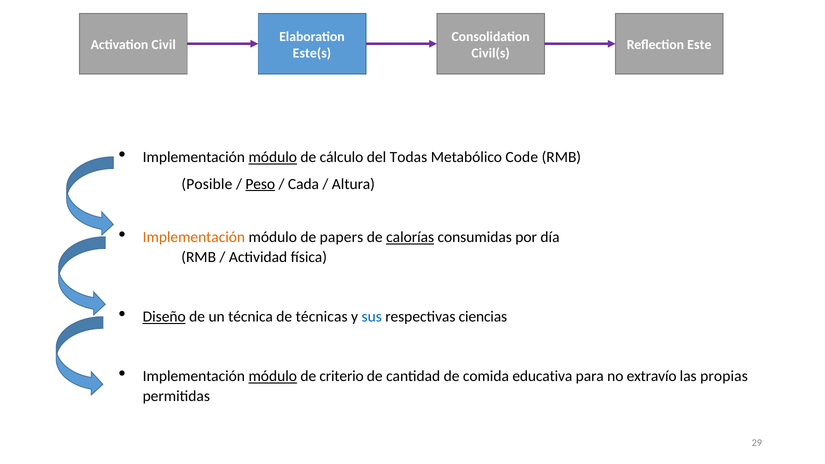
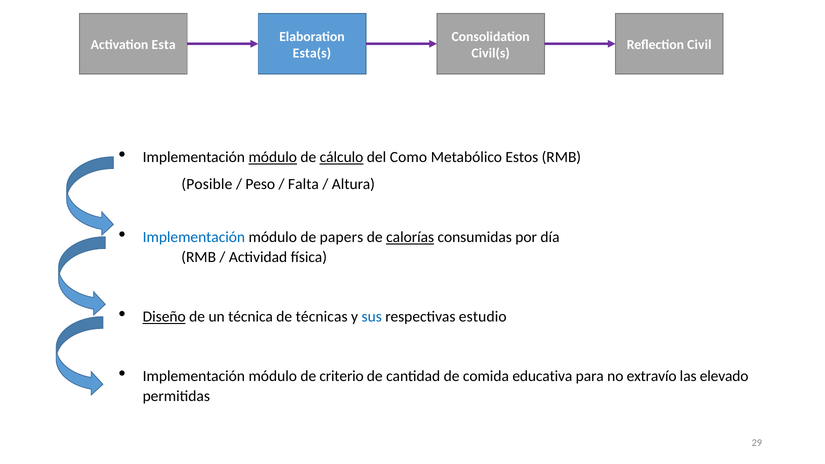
Civil: Civil -> Esta (164, 45)
Este: Este -> Civil (699, 45)
Este(s: Este(s -> Esta(s (312, 53)
cálculo underline: none -> present (342, 157)
Todas: Todas -> Como (408, 157)
Code: Code -> Estos (522, 157)
Peso underline: present -> none (260, 184)
Cada: Cada -> Falta (303, 184)
Implementación colour: orange -> blue (194, 237)
ciencias: ciencias -> estudio (483, 317)
módulo underline: present -> none (273, 376)
propias: propias -> elevado (724, 376)
